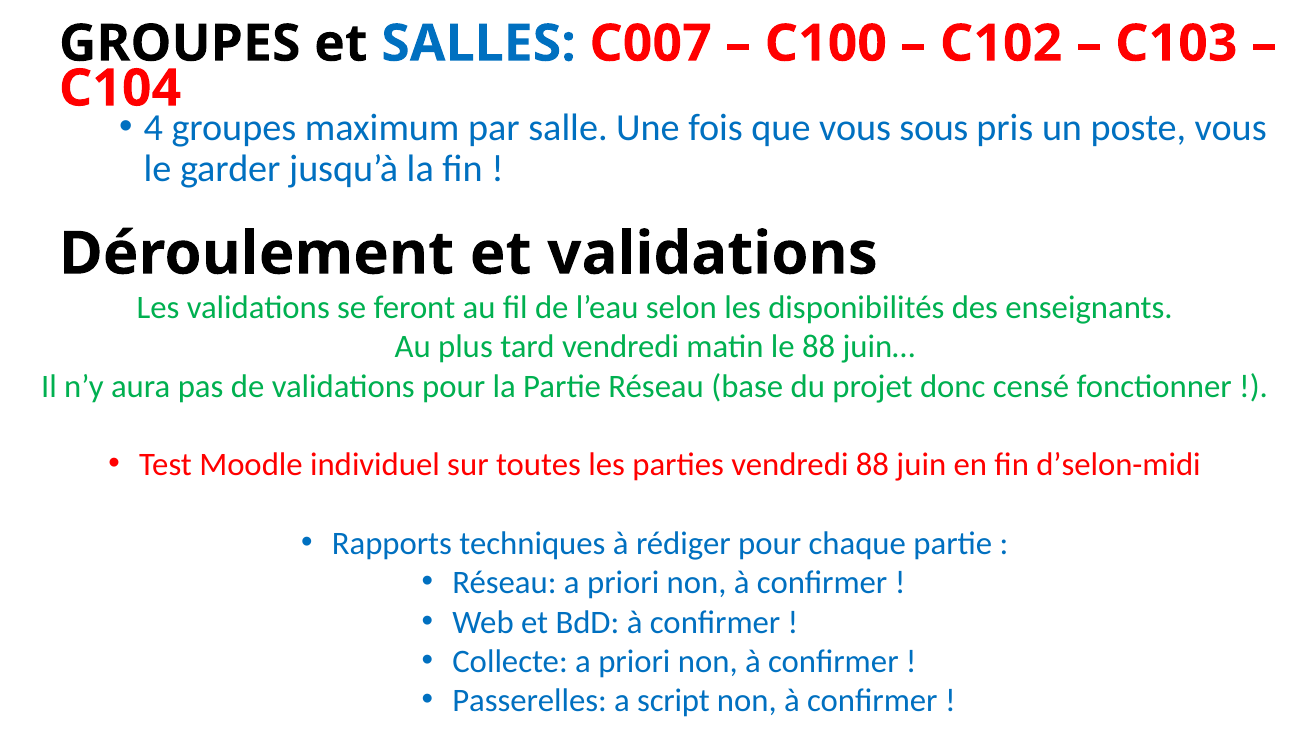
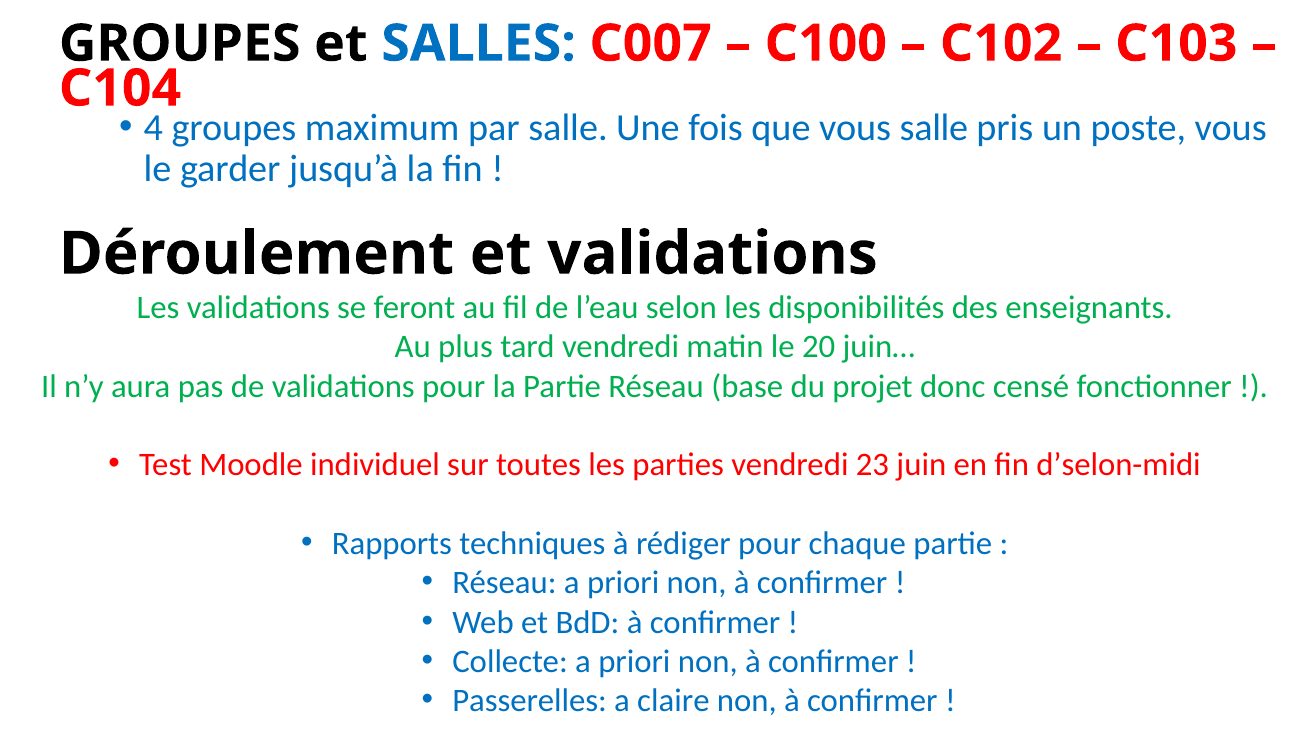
vous sous: sous -> salle (934, 127)
le 88: 88 -> 20 (819, 347)
vendredi 88: 88 -> 23 (872, 465)
script: script -> claire (673, 701)
